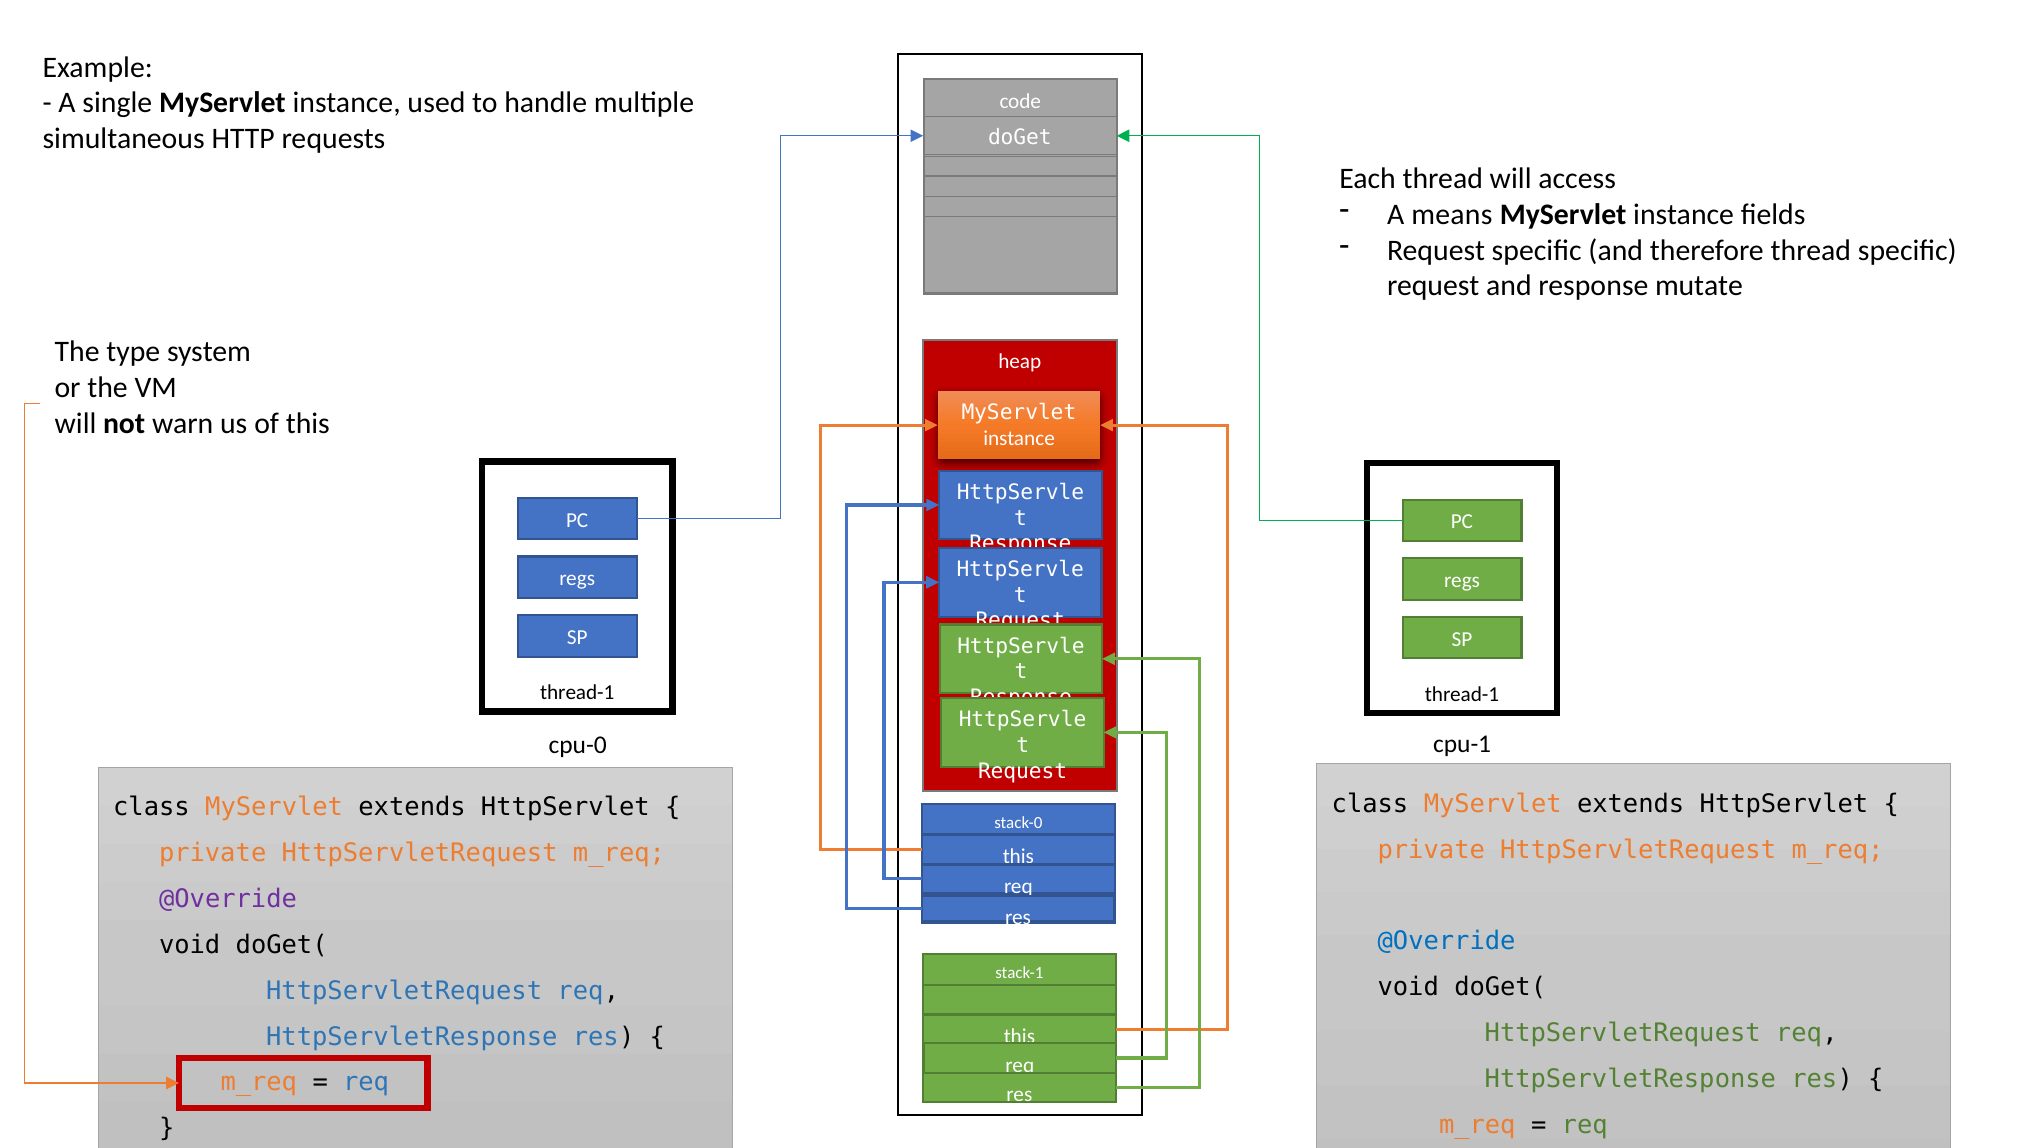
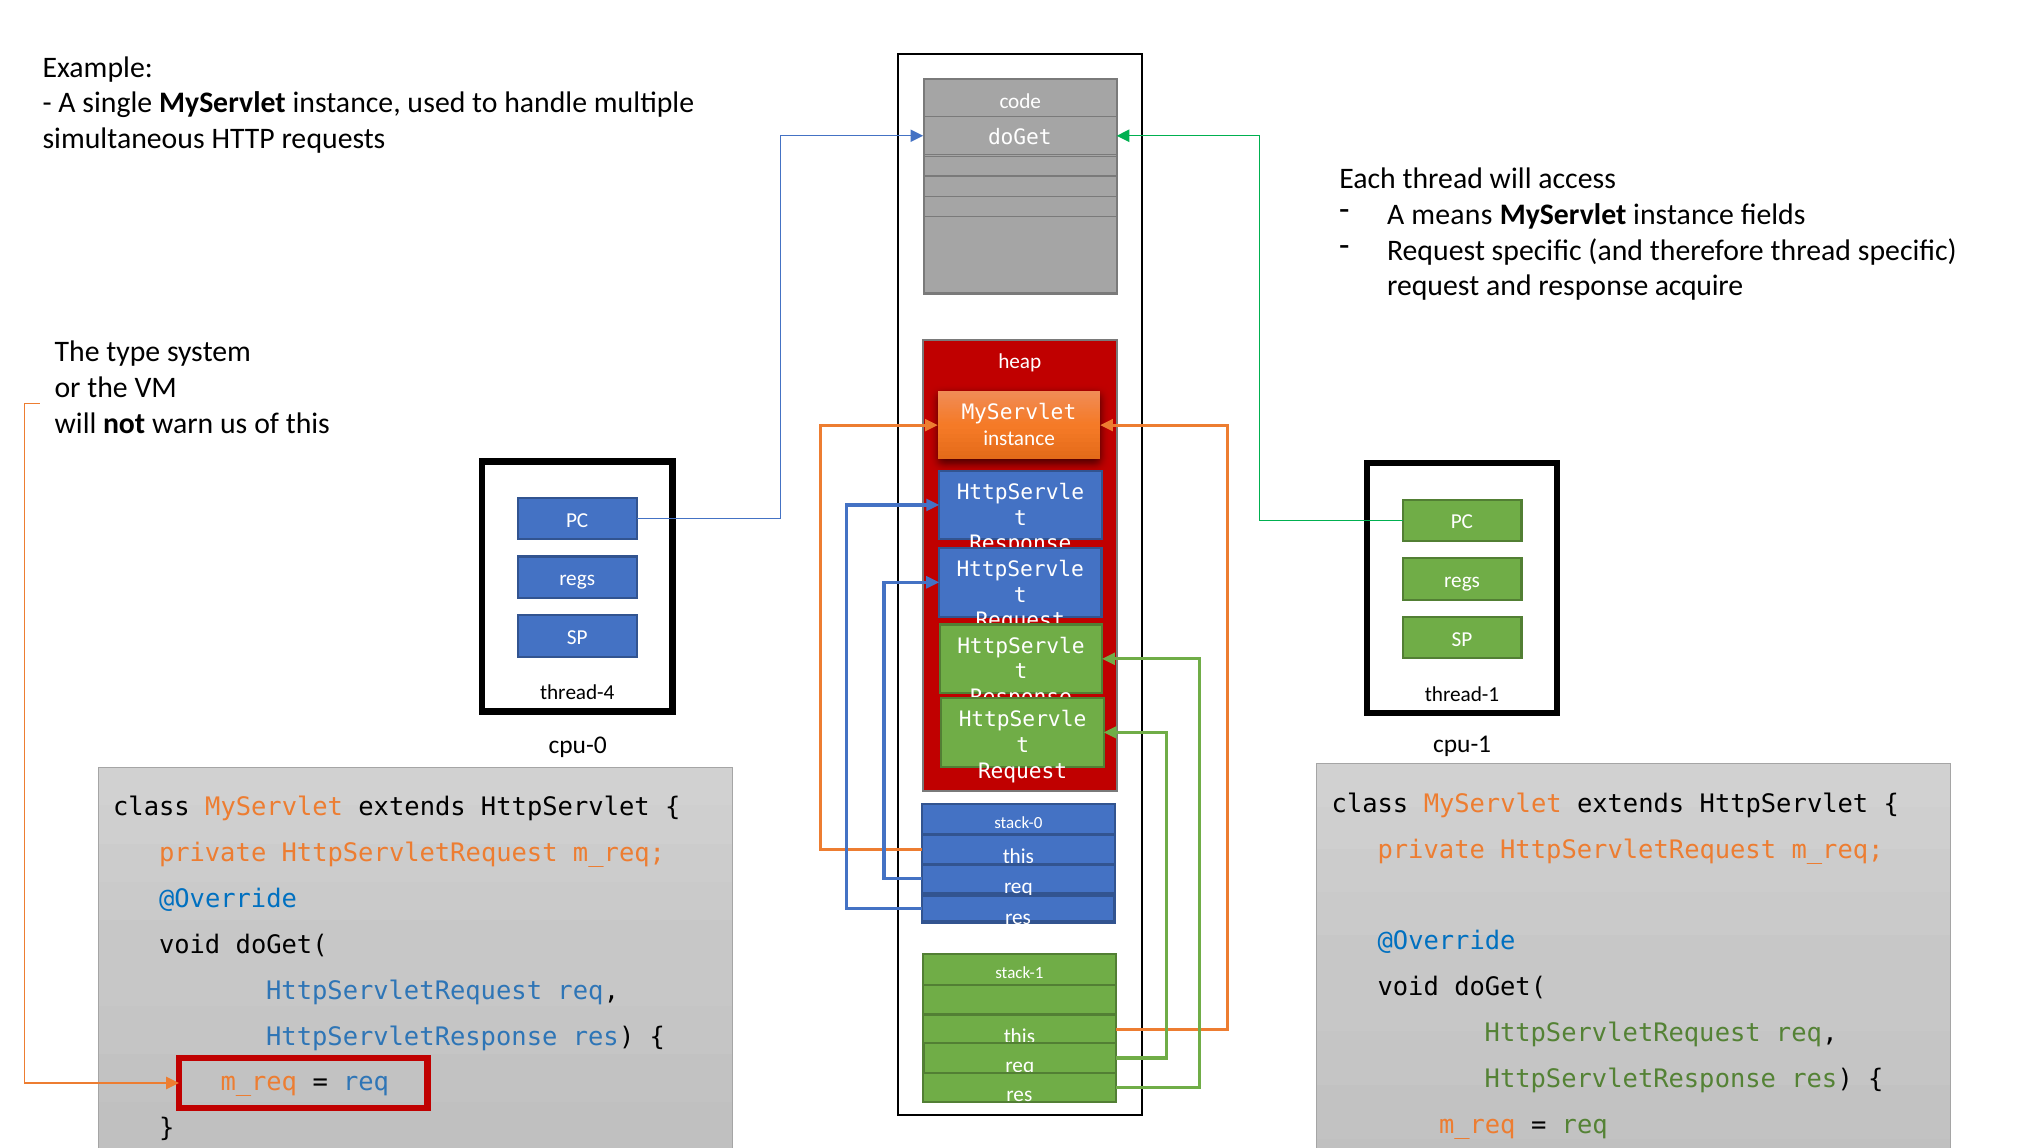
mutate: mutate -> acquire (1699, 286)
thread-1: thread-1 -> thread-4 (577, 692)
@Override colour: purple -> blue (228, 898)
